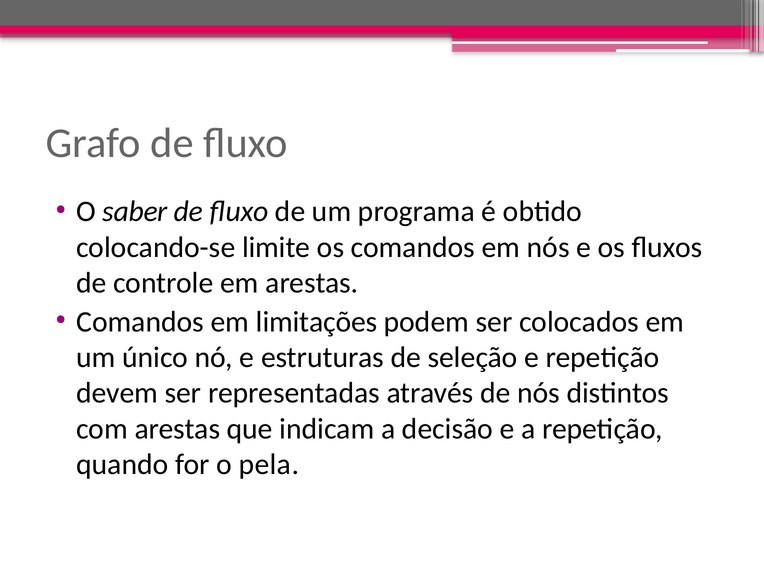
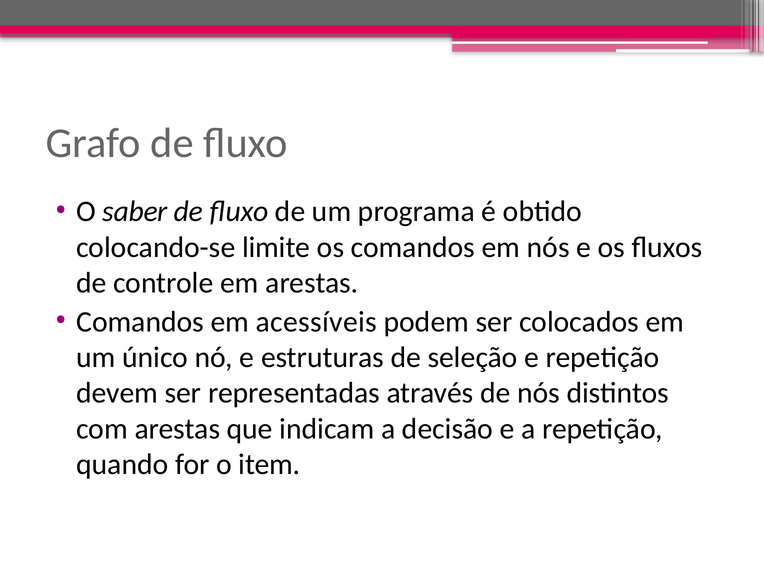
limitações: limitações -> acessíveis (316, 322)
pela: pela -> item (269, 465)
